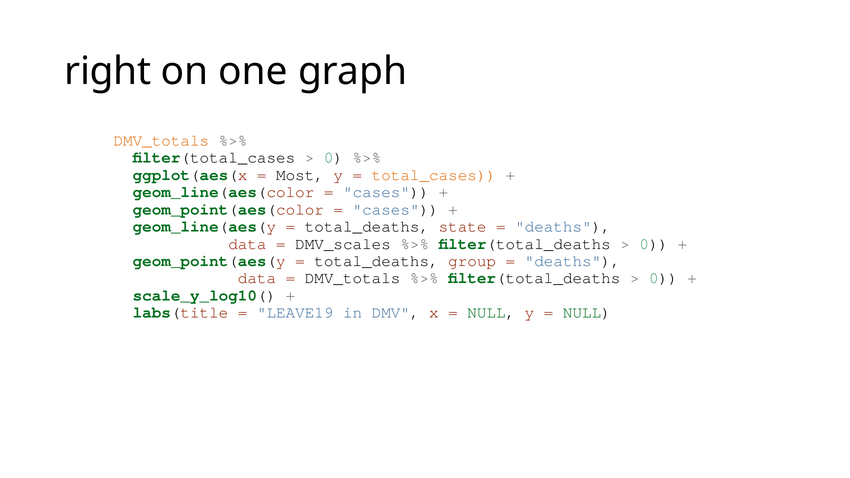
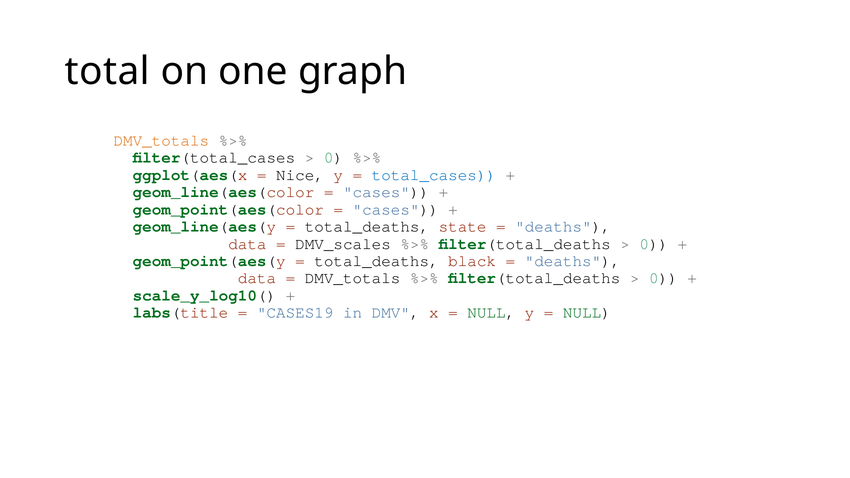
right: right -> total (107, 71)
Most: Most -> Nice (300, 175)
total_cases colour: orange -> blue (434, 175)
group: group -> black (472, 261)
LEAVE19: LEAVE19 -> CASES19 (295, 313)
